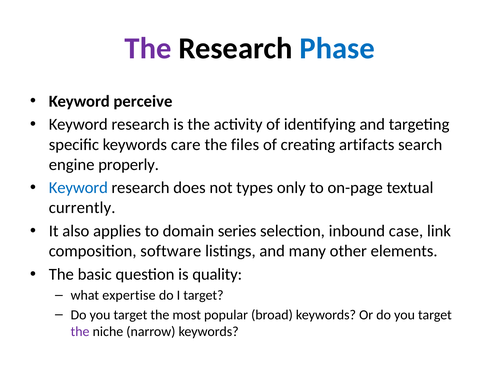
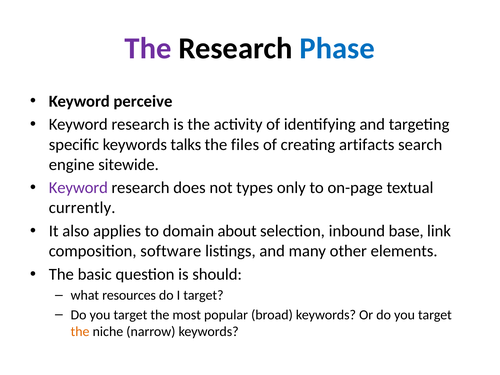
care: care -> talks (186, 144)
properly: properly -> sitewide (129, 164)
Keyword colour: blue -> purple (78, 188)
series: series -> about (237, 231)
case: case -> base (406, 231)
quality: quality -> should (217, 274)
expertise: expertise -> resources (129, 295)
the colour: purple -> orange (80, 332)
